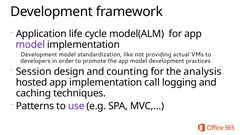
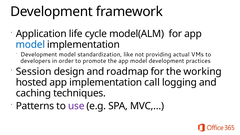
model colour: purple -> blue (30, 45)
counting: counting -> roadmap (127, 72)
analysis: analysis -> working (203, 72)
